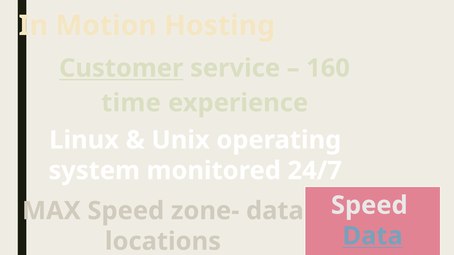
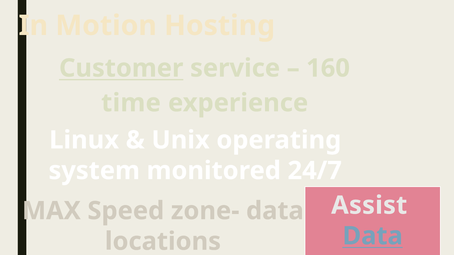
Speed: Speed -> Assist (369, 206)
